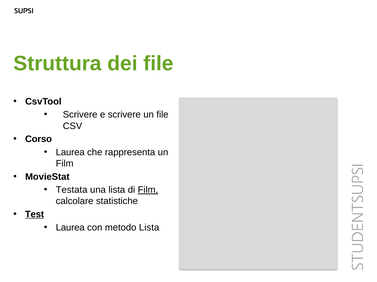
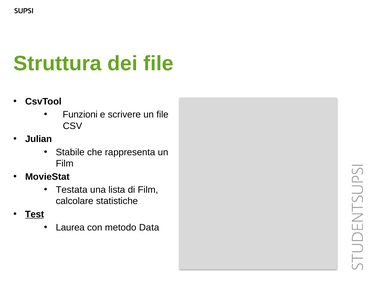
Scrivere: Scrivere -> Funzioni (80, 115)
Corso: Corso -> Julian (39, 139)
Laurea: Laurea -> Stabile (70, 153)
Film underline: present -> none (148, 190)
metodo Lista: Lista -> Data (149, 228)
